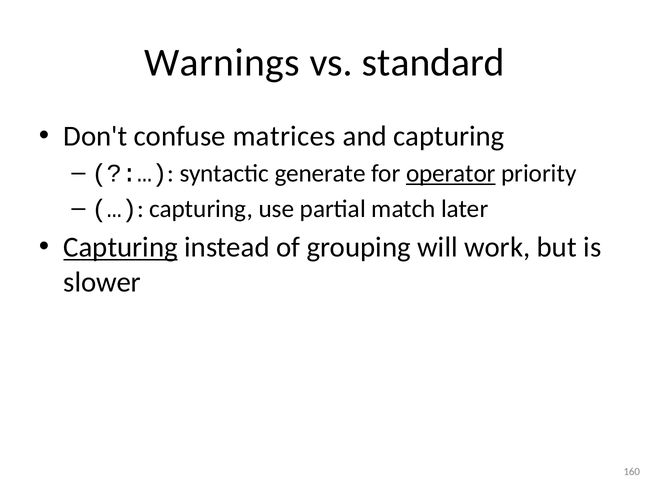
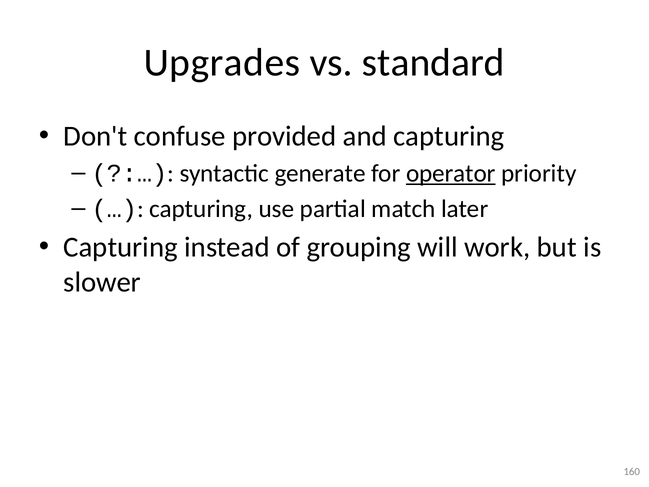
Warnings: Warnings -> Upgrades (222, 63)
matrices: matrices -> provided (284, 136)
Capturing underline: present -> none (120, 247)
